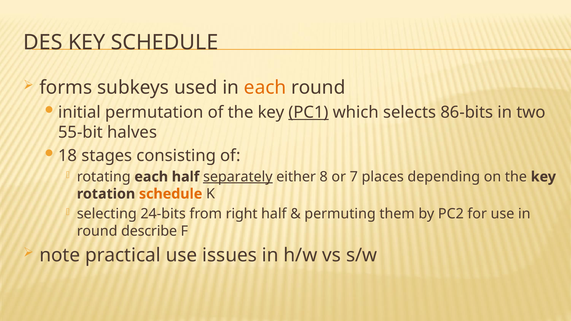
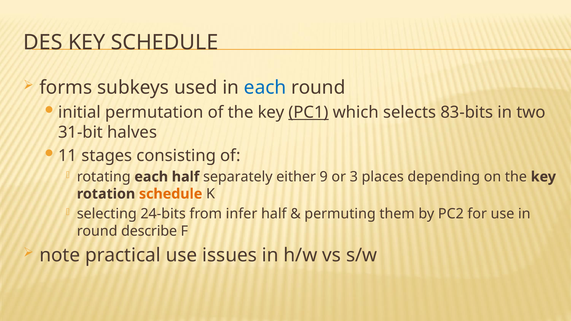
each colour: orange -> blue (265, 88)
86-bits: 86-bits -> 83-bits (467, 112)
55-bit: 55-bit -> 31-bit (81, 132)
18: 18 -> 11 (68, 156)
separately underline: present -> none (238, 177)
8: 8 -> 9 (324, 177)
7: 7 -> 3 (354, 177)
right: right -> infer (242, 214)
